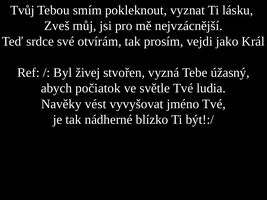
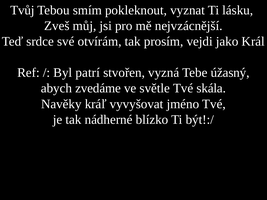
živej: živej -> patrí (88, 73)
počiatok: počiatok -> zvedáme (98, 88)
ludia: ludia -> skála (211, 88)
vést: vést -> kráľ (96, 104)
